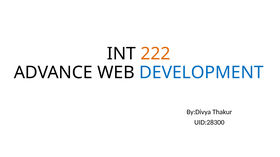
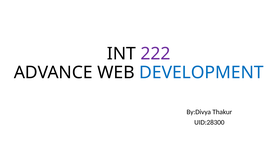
222 colour: orange -> purple (155, 54)
